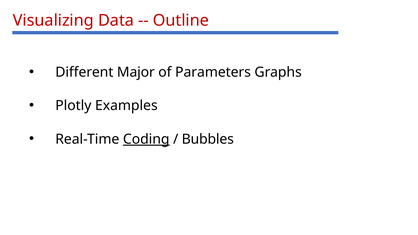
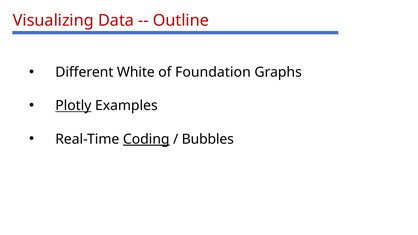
Major: Major -> White (136, 72)
Parameters: Parameters -> Foundation (213, 72)
Plotly underline: none -> present (73, 106)
